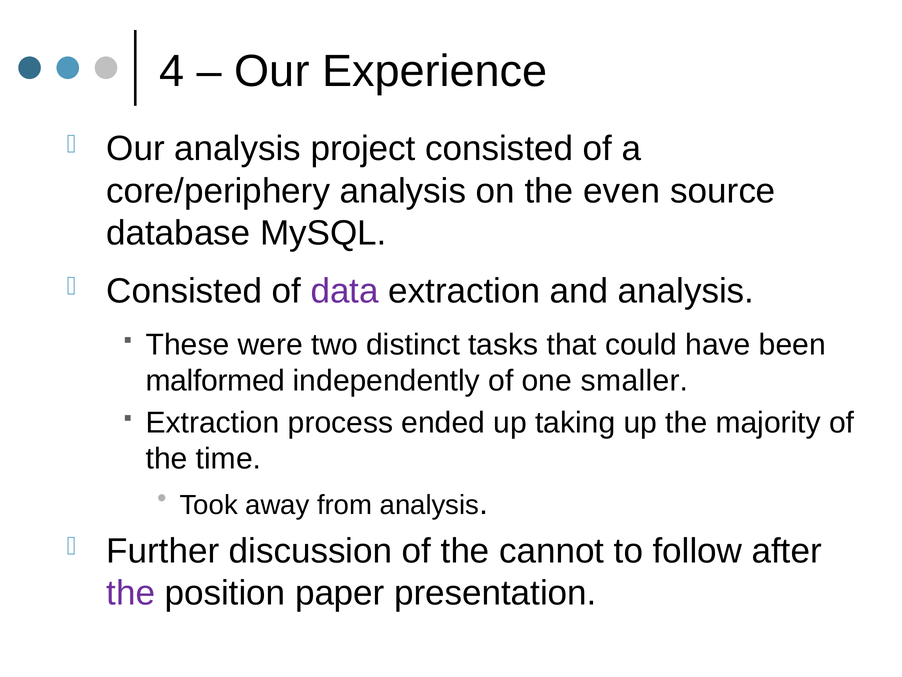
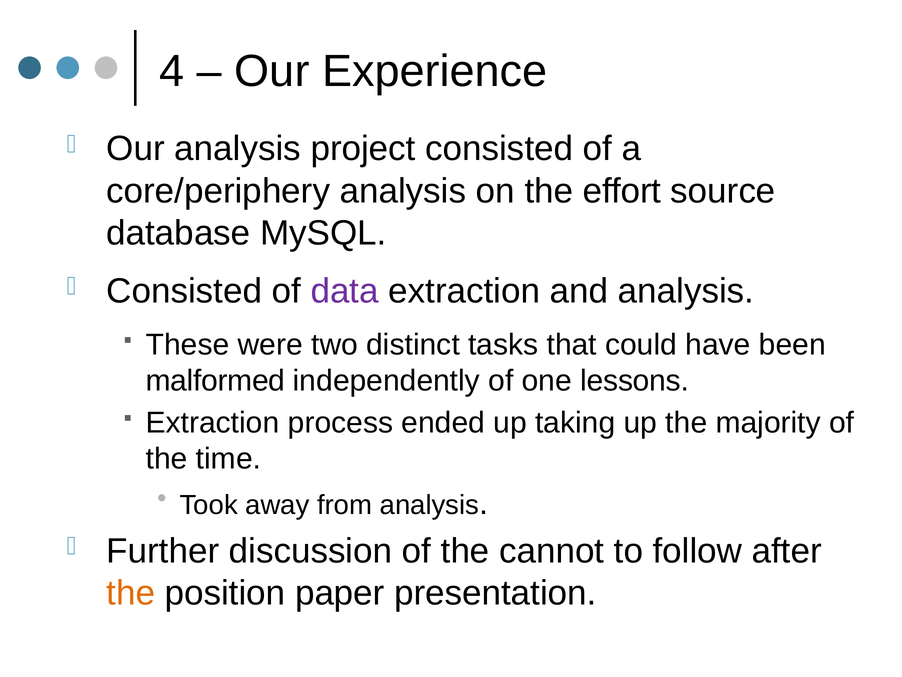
even: even -> effort (622, 191)
smaller: smaller -> lessons (635, 381)
the colour: purple -> orange (131, 593)
